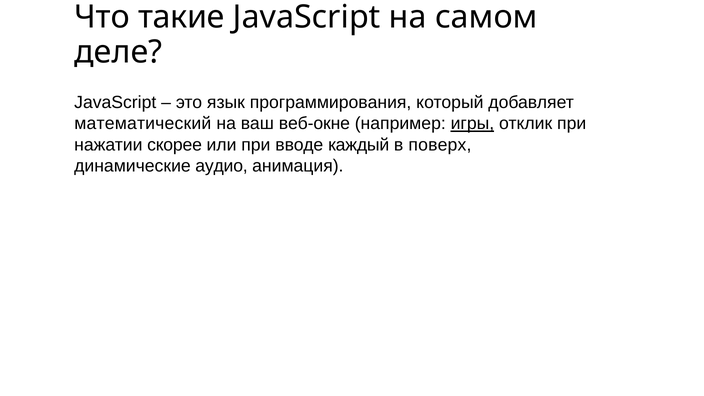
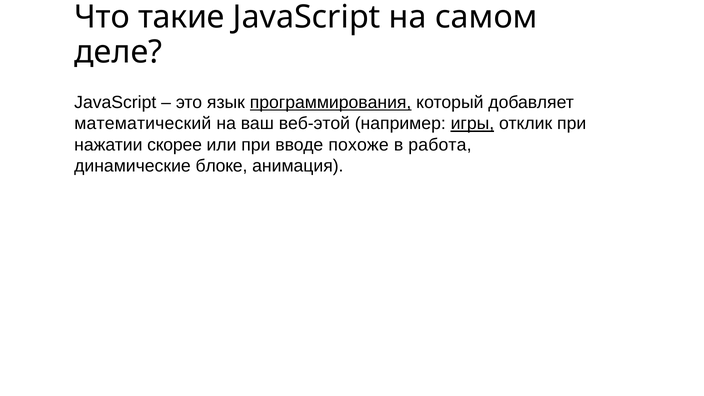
программирования underline: none -> present (331, 103)
веб-окне: веб-окне -> веб-этой (314, 124)
каждый: каждый -> похоже (359, 145)
поверх: поверх -> работа (440, 145)
аудио: аудио -> блоке (221, 166)
